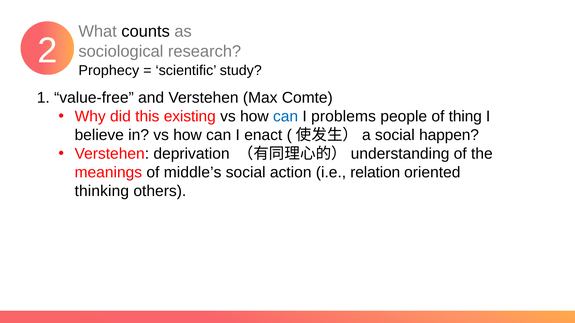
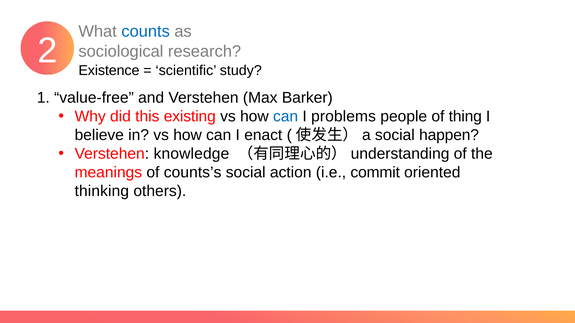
counts colour: black -> blue (146, 32)
Prophecy: Prophecy -> Existence (109, 70)
Comte: Comte -> Barker (307, 98)
deprivation: deprivation -> knowledge (191, 154)
middle’s: middle’s -> counts’s (193, 173)
relation: relation -> commit (375, 173)
